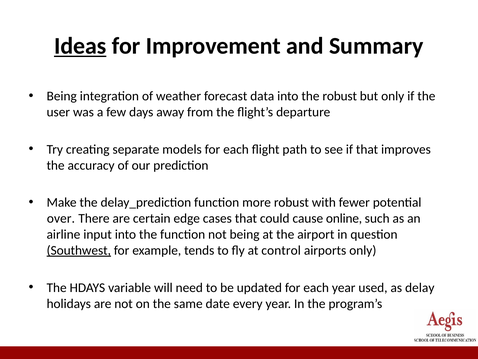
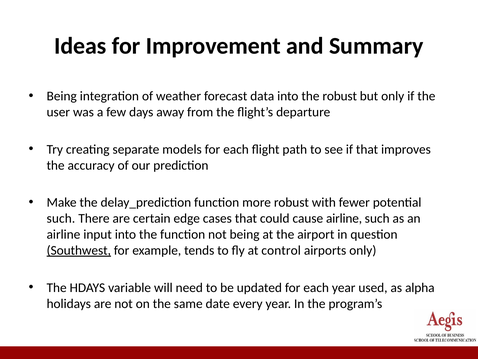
Ideas underline: present -> none (80, 46)
over: over -> such (61, 218)
cause online: online -> airline (344, 218)
delay: delay -> alpha (420, 287)
